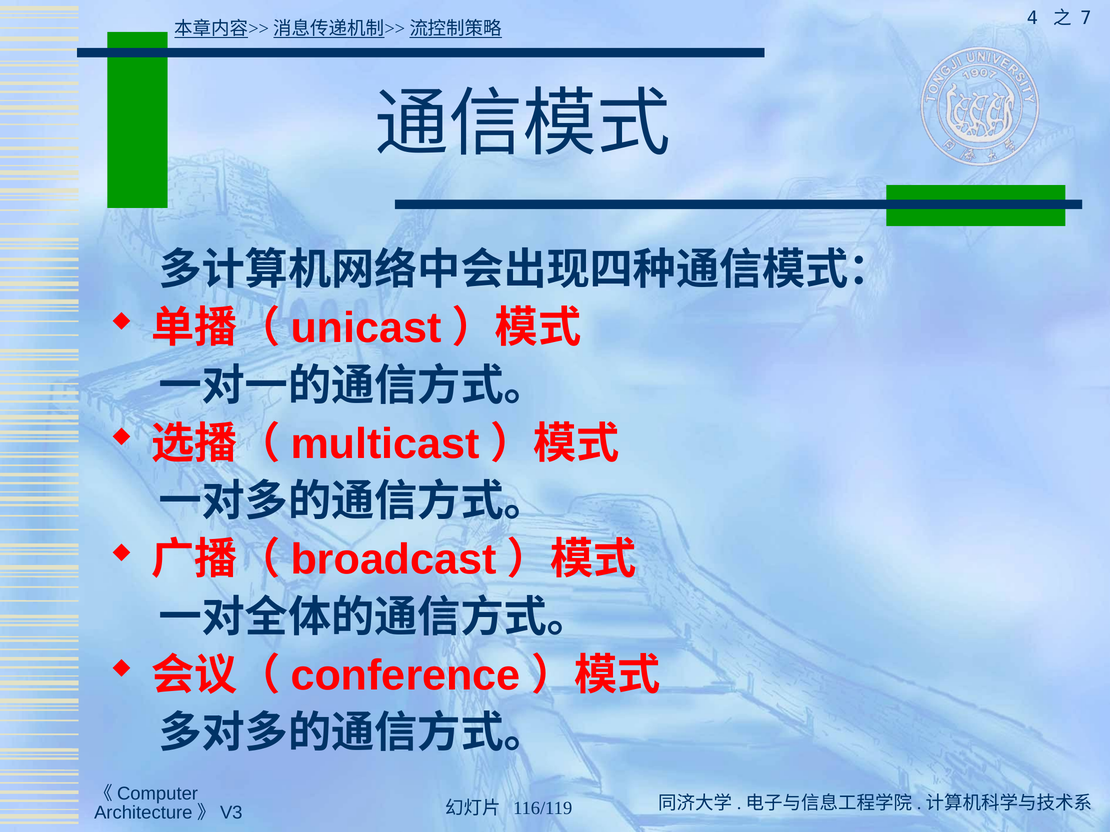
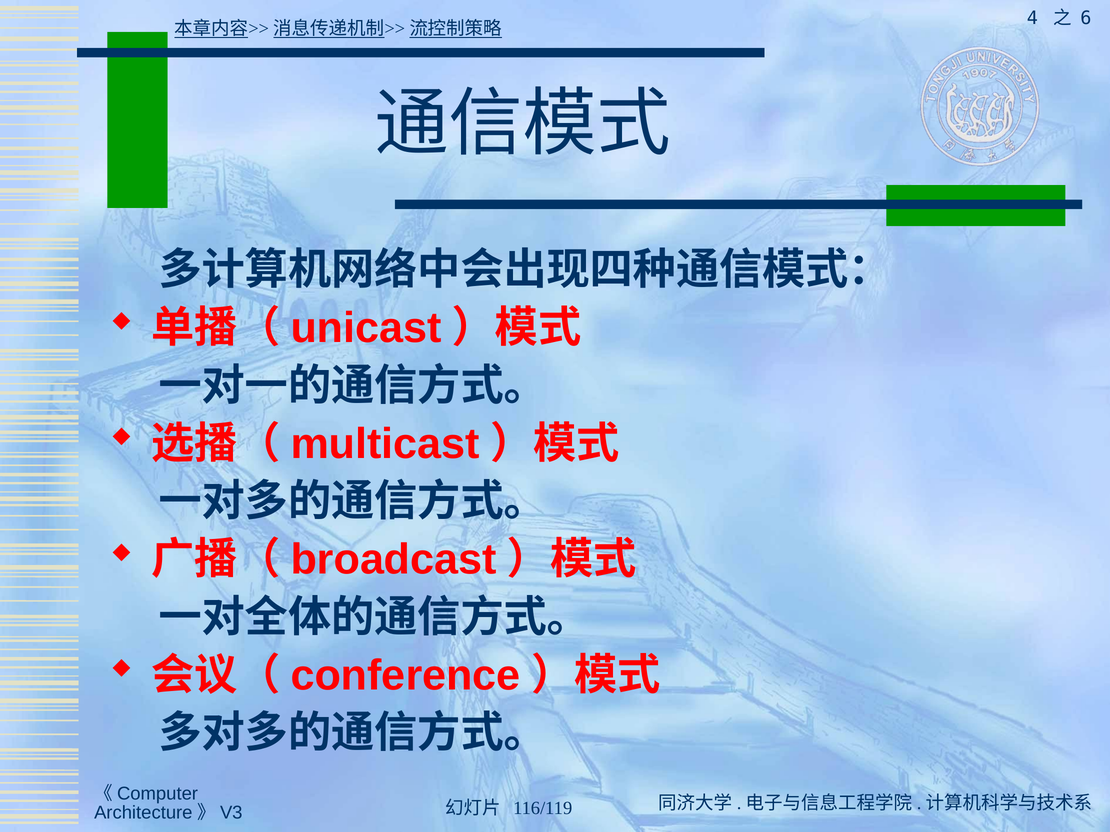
7: 7 -> 6 (1086, 18)
